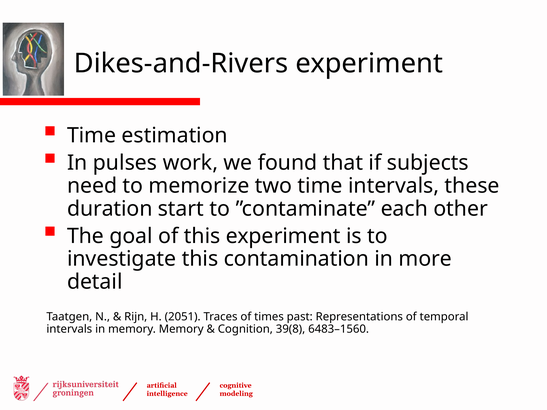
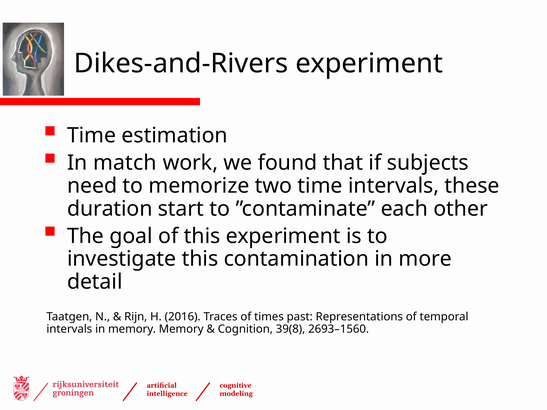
pulses: pulses -> match (125, 163)
2051: 2051 -> 2016 (183, 317)
6483–1560: 6483–1560 -> 2693–1560 (339, 329)
